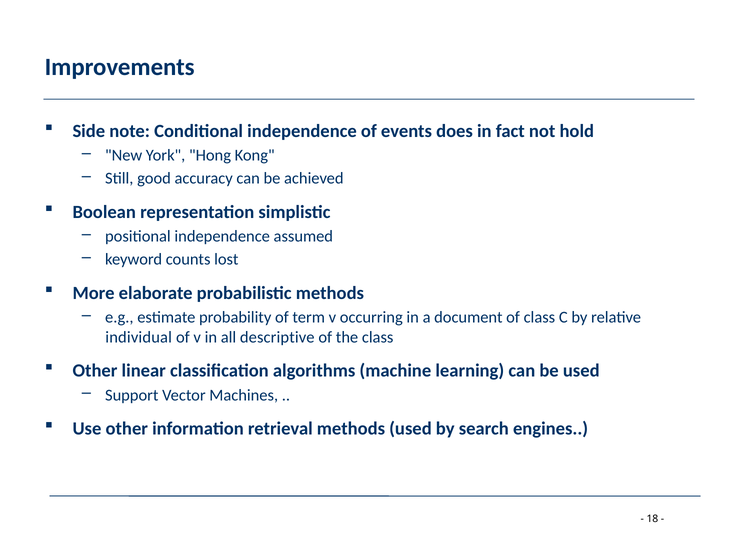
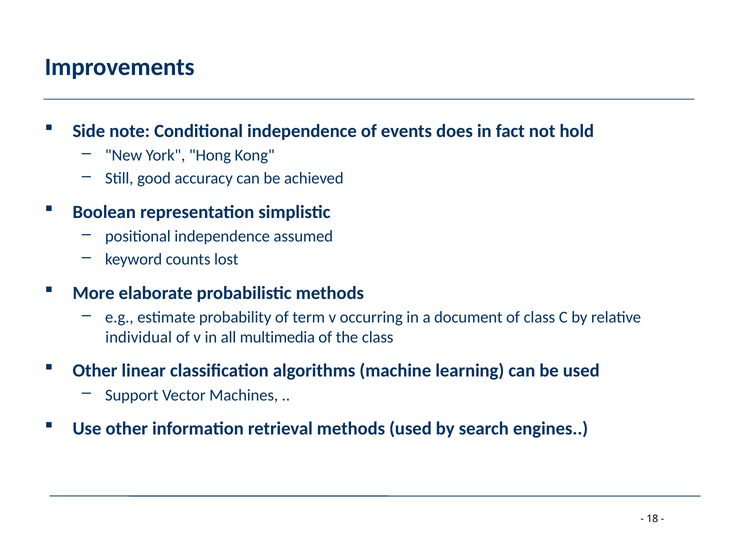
descriptive: descriptive -> multimedia (277, 337)
